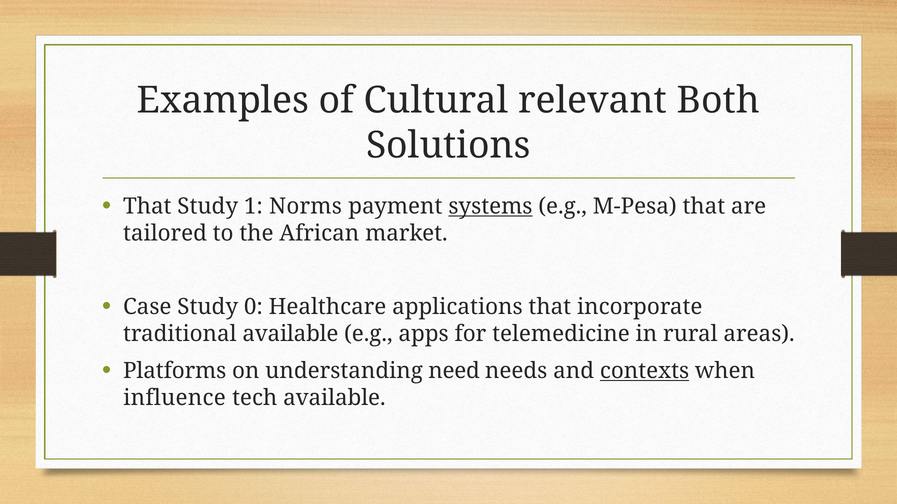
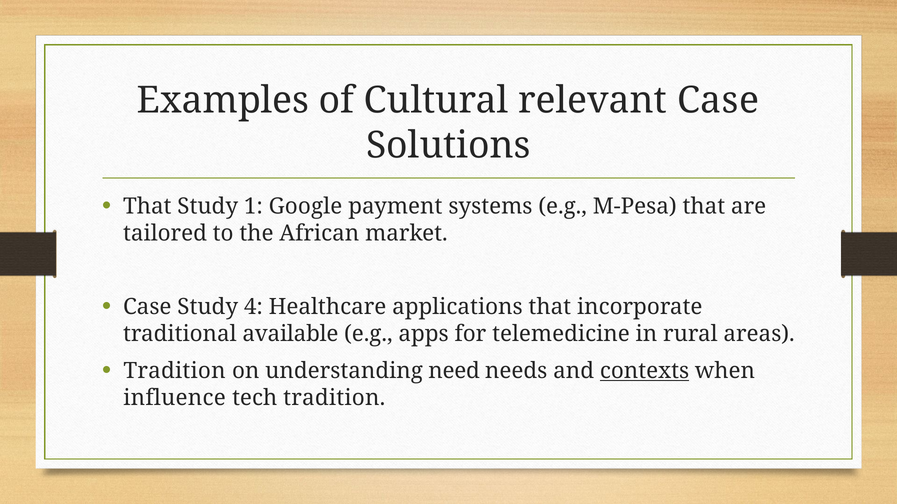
relevant Both: Both -> Case (718, 101)
Norms: Norms -> Google (306, 207)
systems underline: present -> none (490, 207)
0: 0 -> 4 (253, 307)
Platforms: Platforms -> Tradition (175, 371)
tech available: available -> tradition (334, 398)
